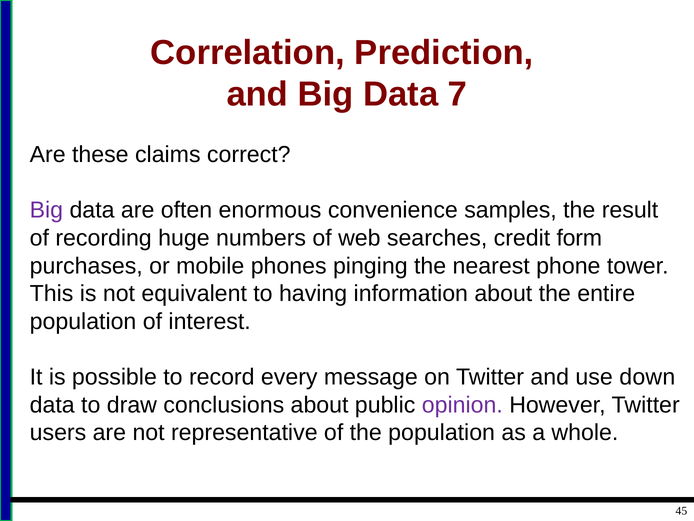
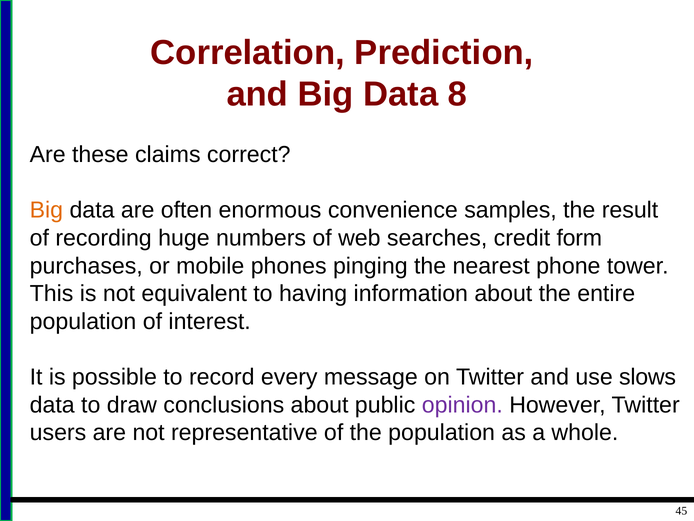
7: 7 -> 8 (458, 94)
Big colour: purple -> orange (46, 210)
down: down -> slows (648, 377)
